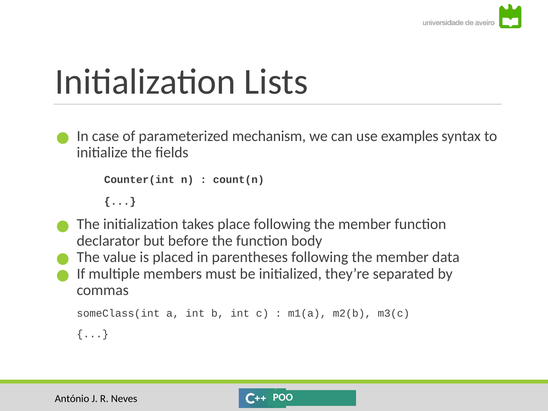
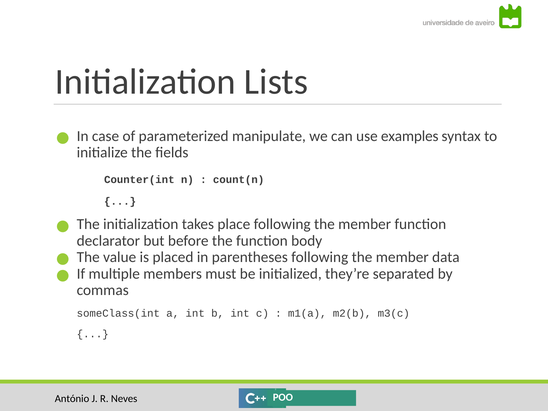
mechanism: mechanism -> manipulate (269, 136)
